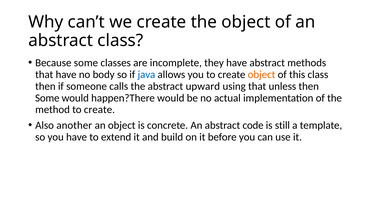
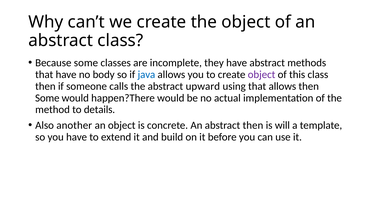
object colour: orange -> purple (262, 74)
that unless: unless -> allows (282, 86)
method to create: create -> details (99, 109)
abstract code: code -> then (253, 125)
still: still -> will (282, 125)
